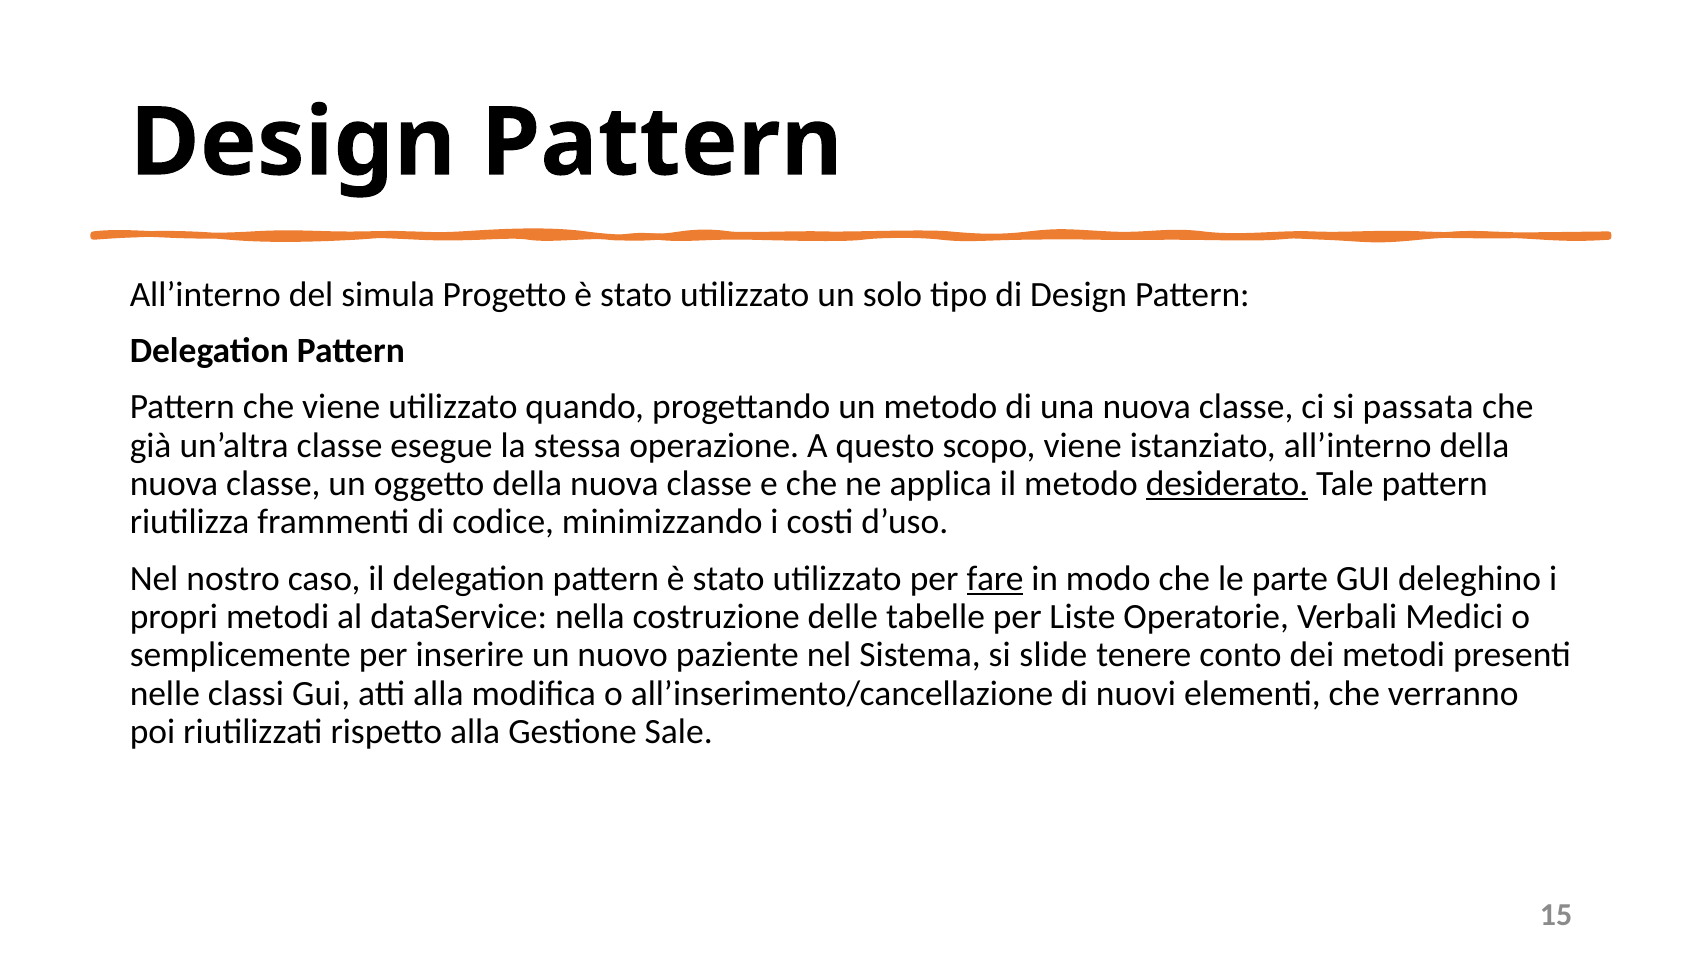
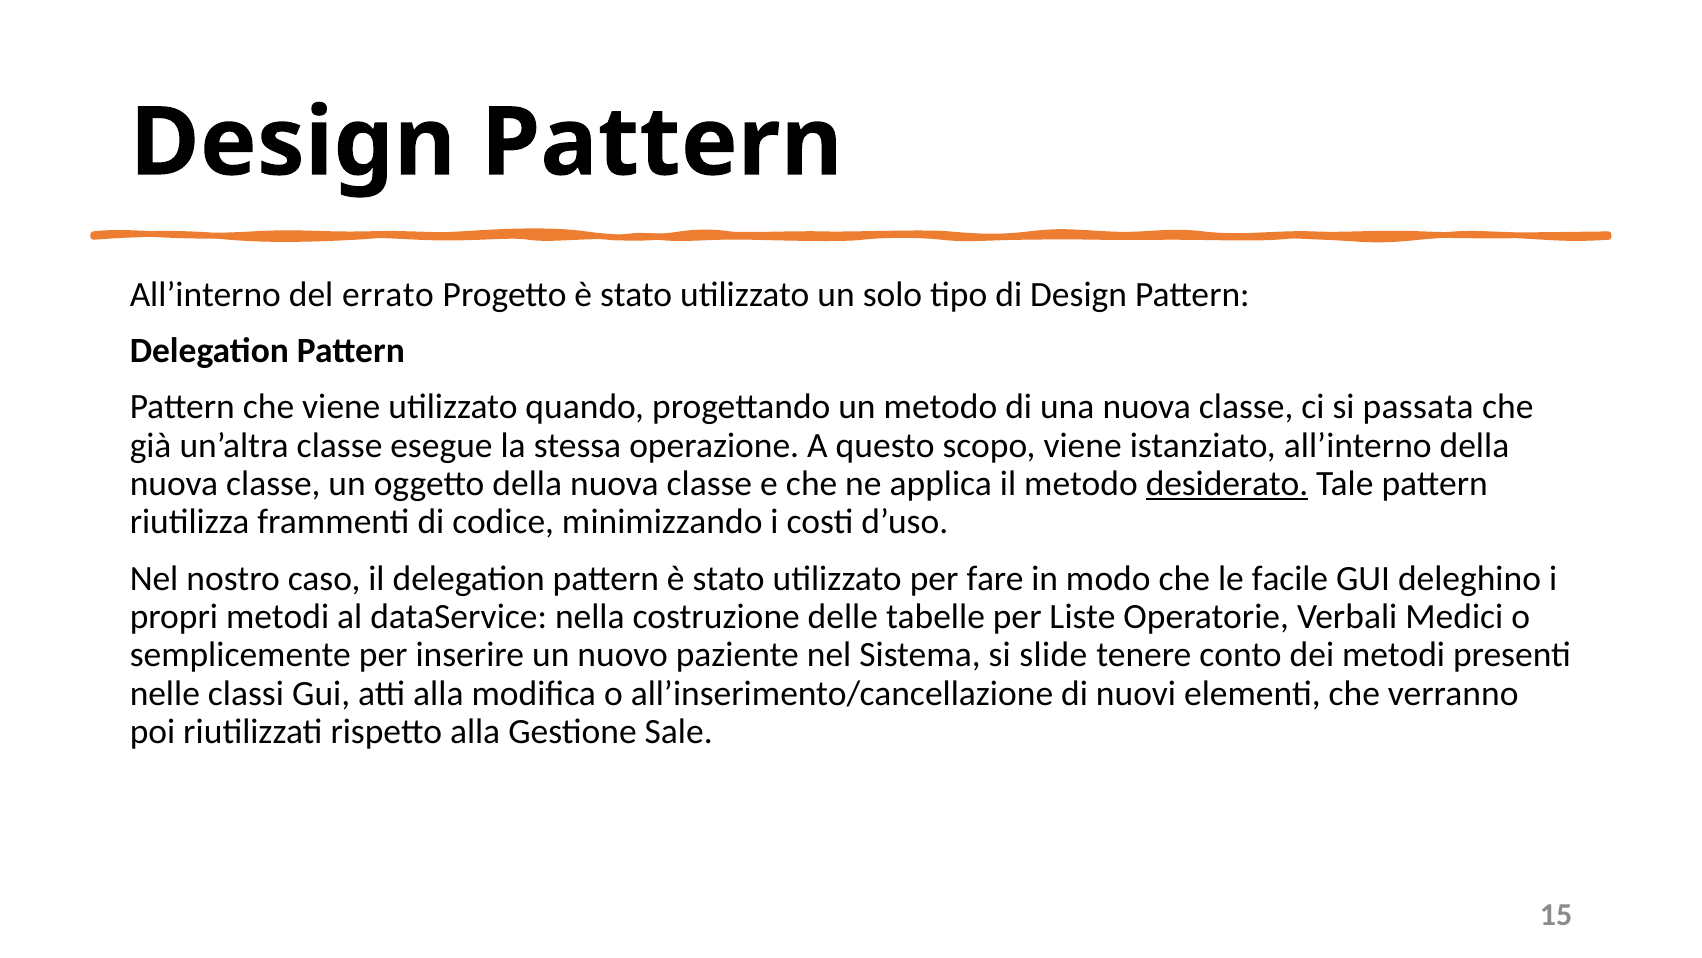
simula: simula -> errato (388, 295)
fare underline: present -> none (995, 578)
parte: parte -> facile (1290, 578)
